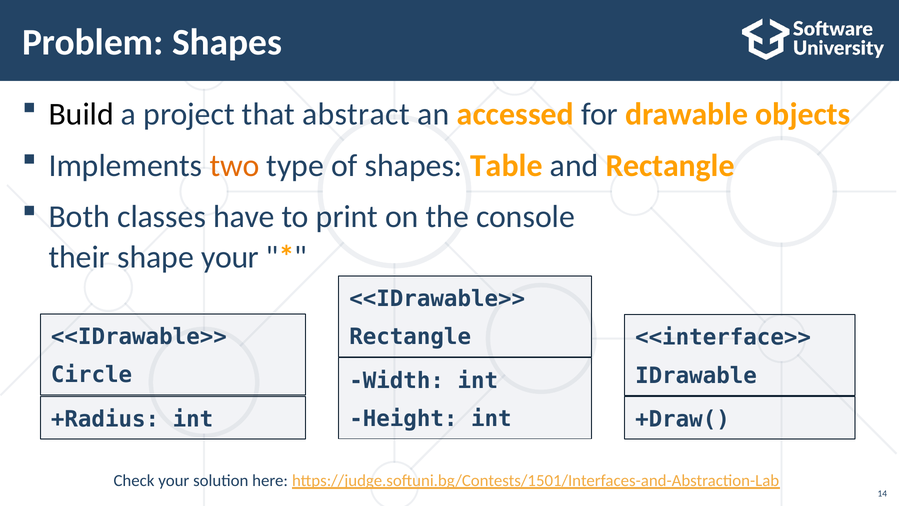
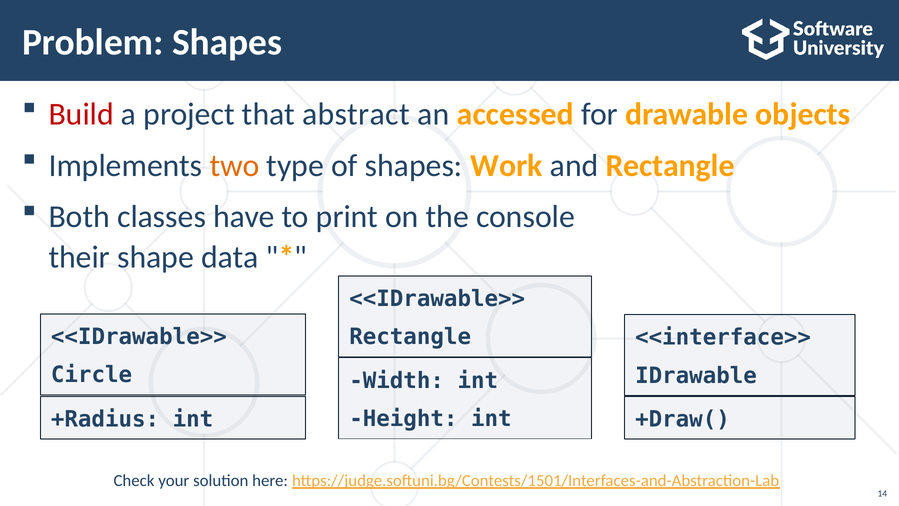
Build colour: black -> red (81, 114)
Table: Table -> Work (506, 165)
shape your: your -> data (230, 257)
